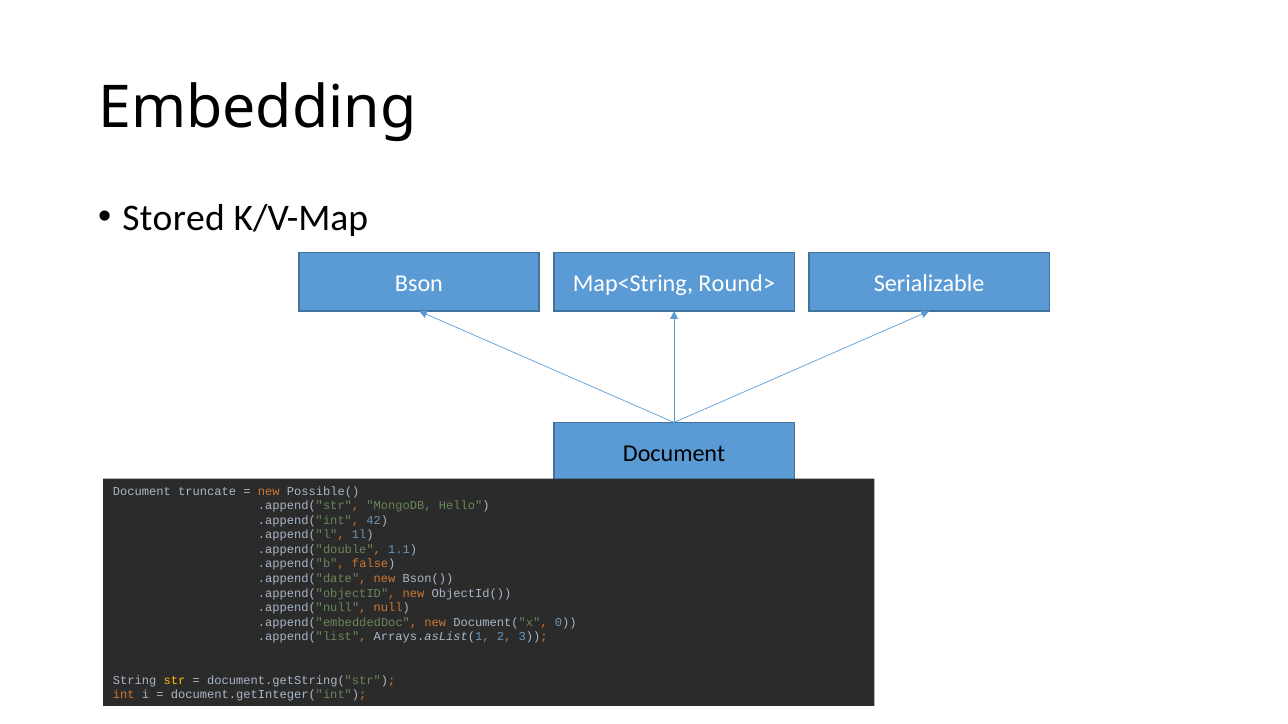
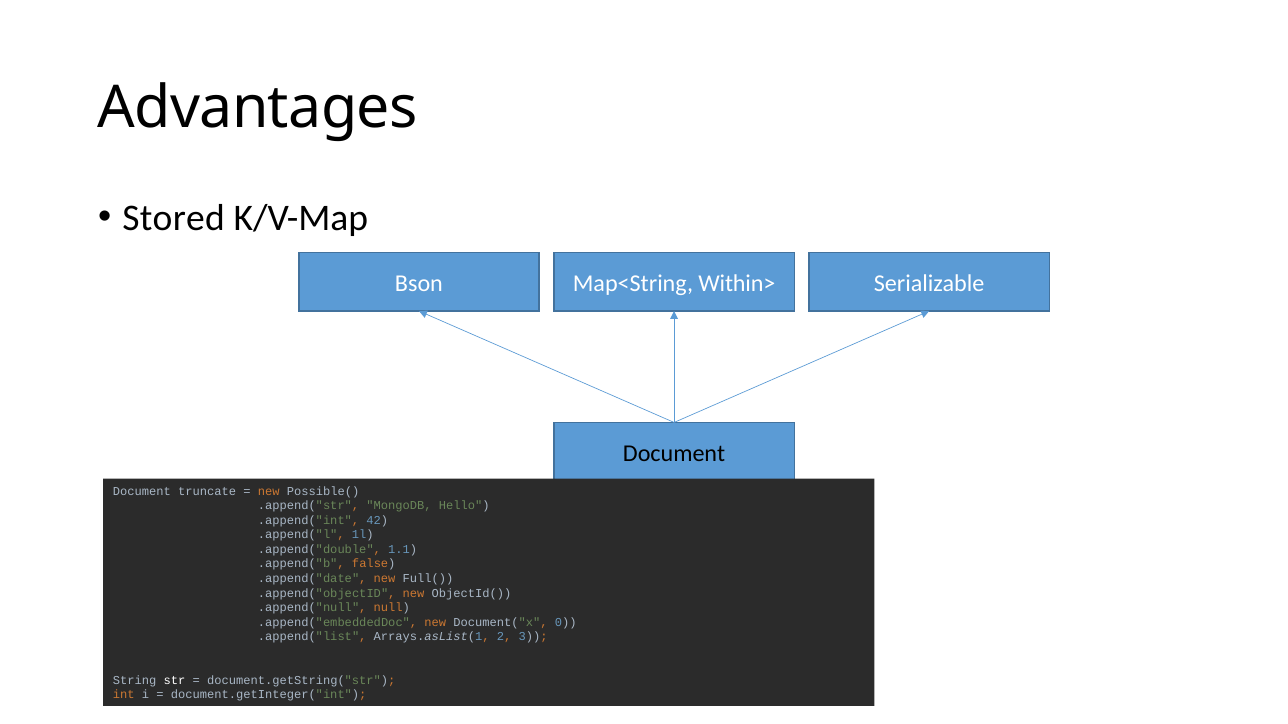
Embedding: Embedding -> Advantages (258, 108)
Round>: Round> -> Within> (737, 284)
Bson(: Bson( -> Full( (428, 579)
str colour: yellow -> white (175, 681)
